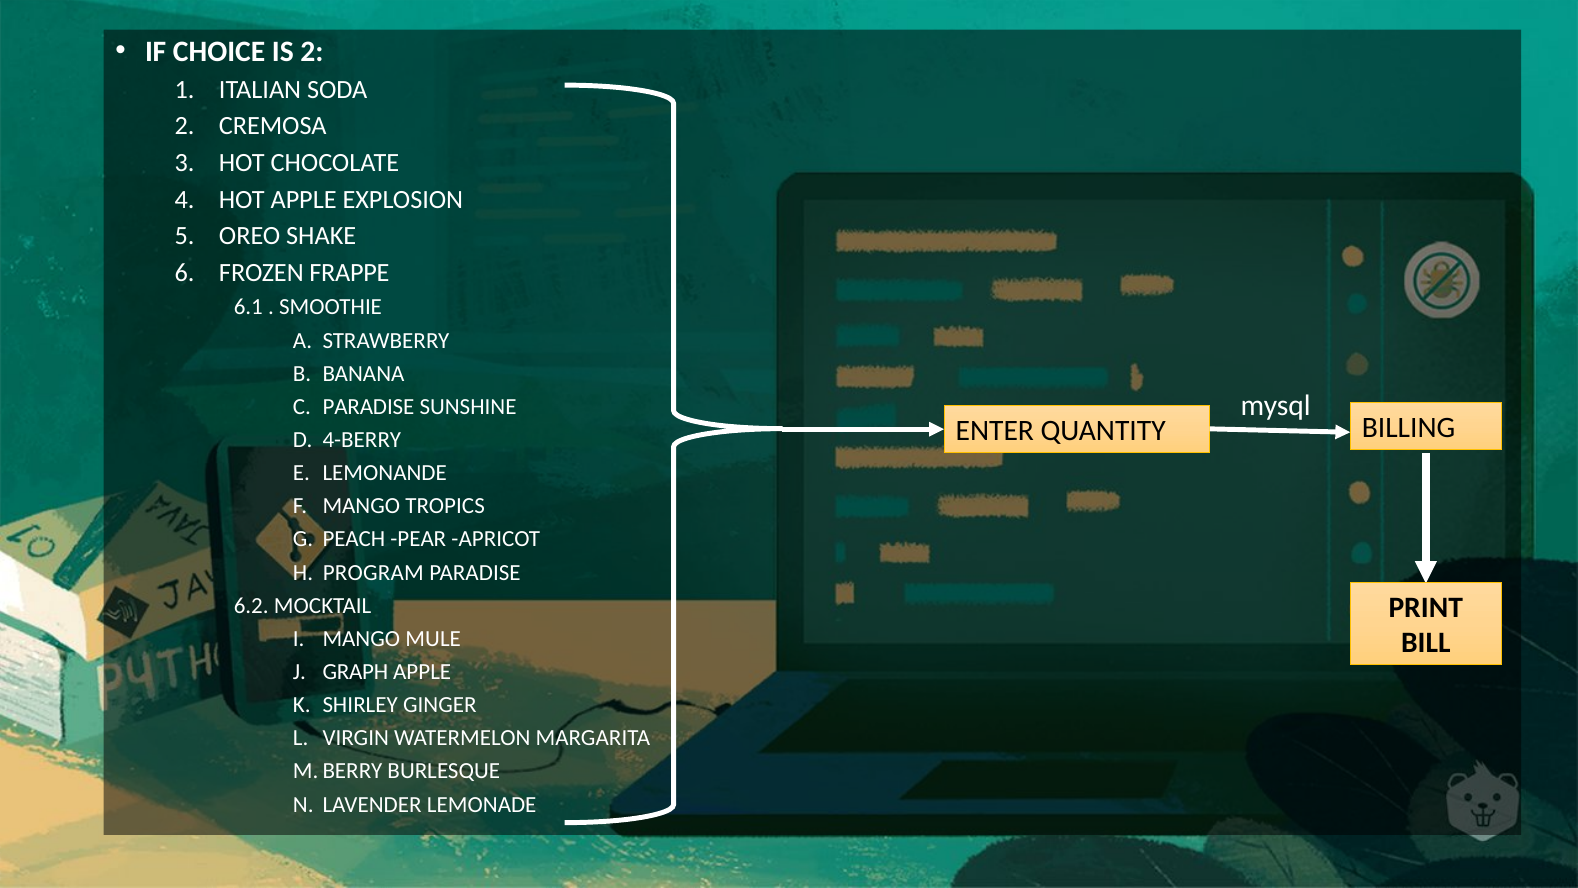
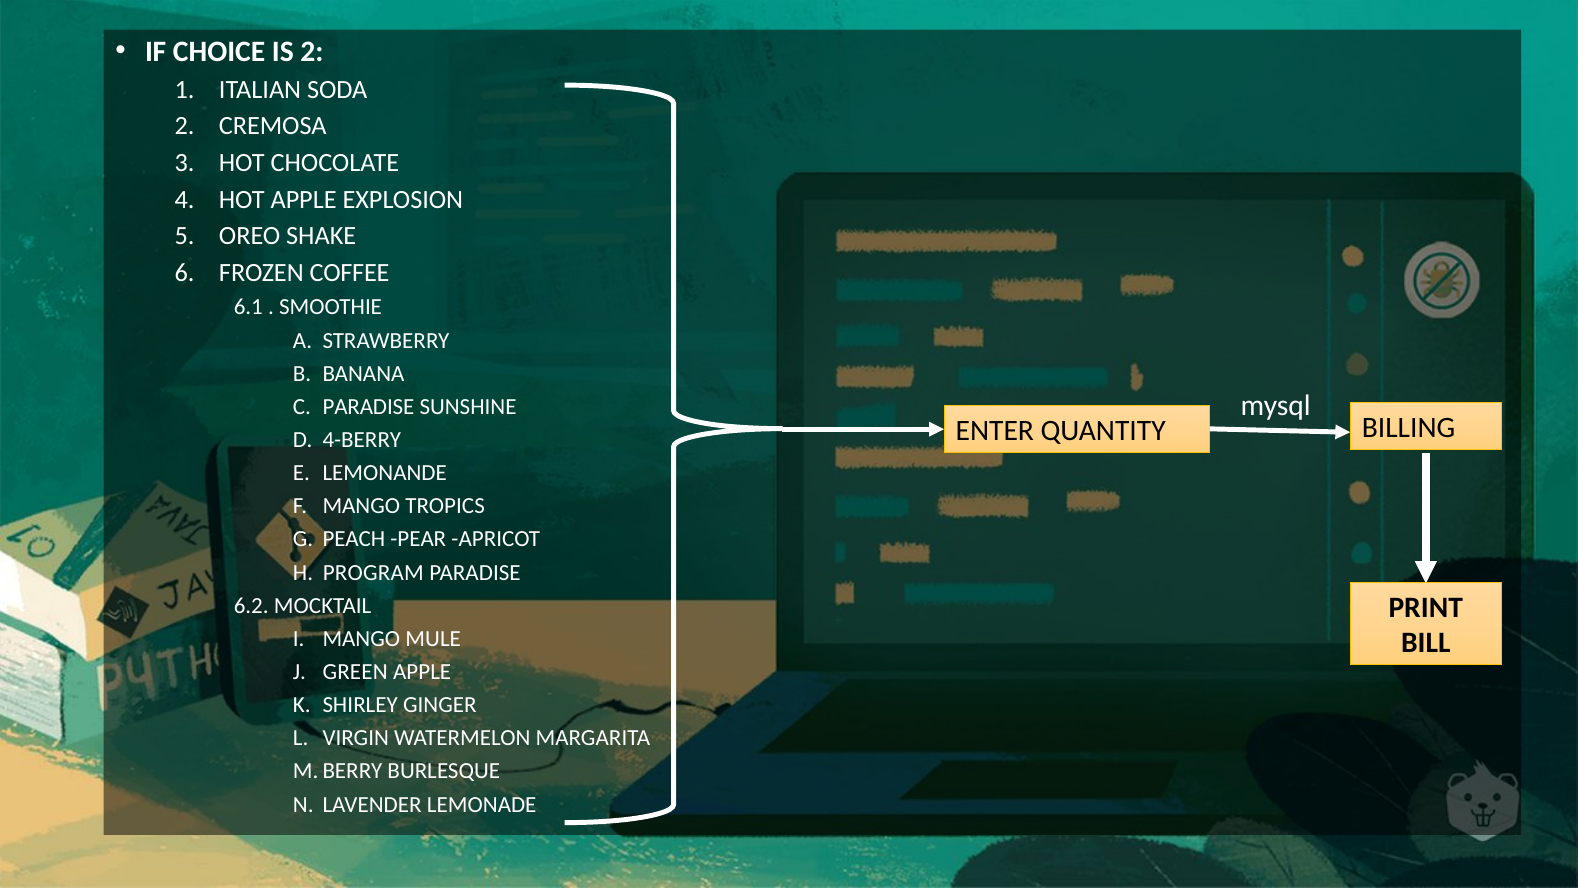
FRAPPE: FRAPPE -> COFFEE (349, 272)
GRAPH: GRAPH -> GREEN (355, 672)
